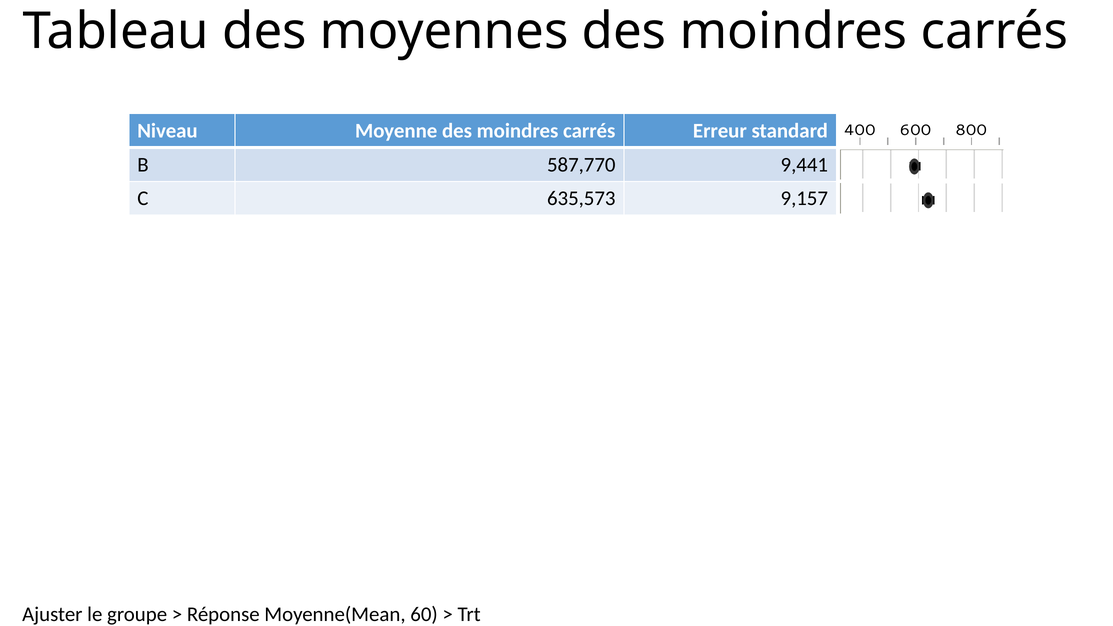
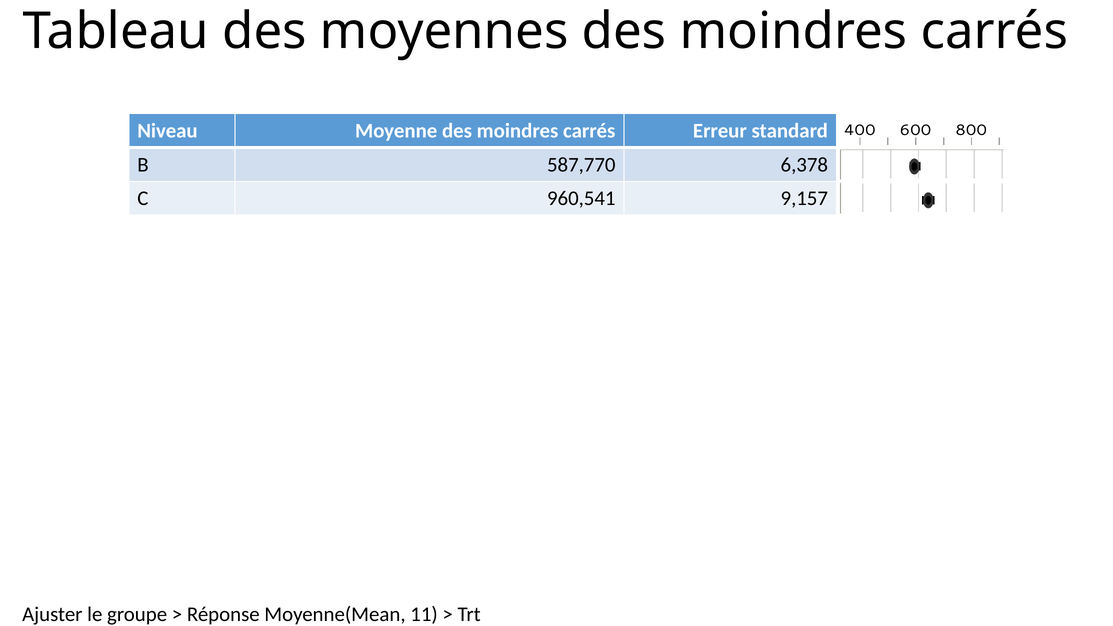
9,441: 9,441 -> 6,378 (804, 165)
635,573: 635,573 -> 960,541 (581, 198)
60: 60 -> 11 (424, 615)
